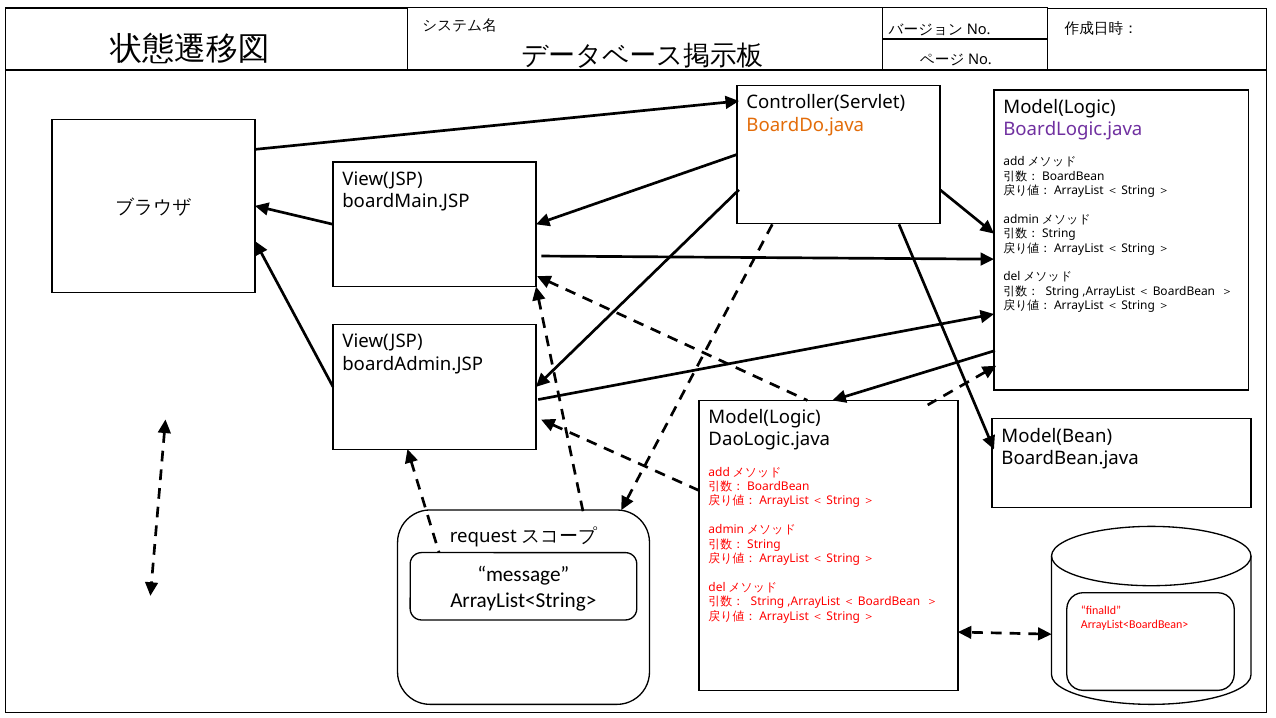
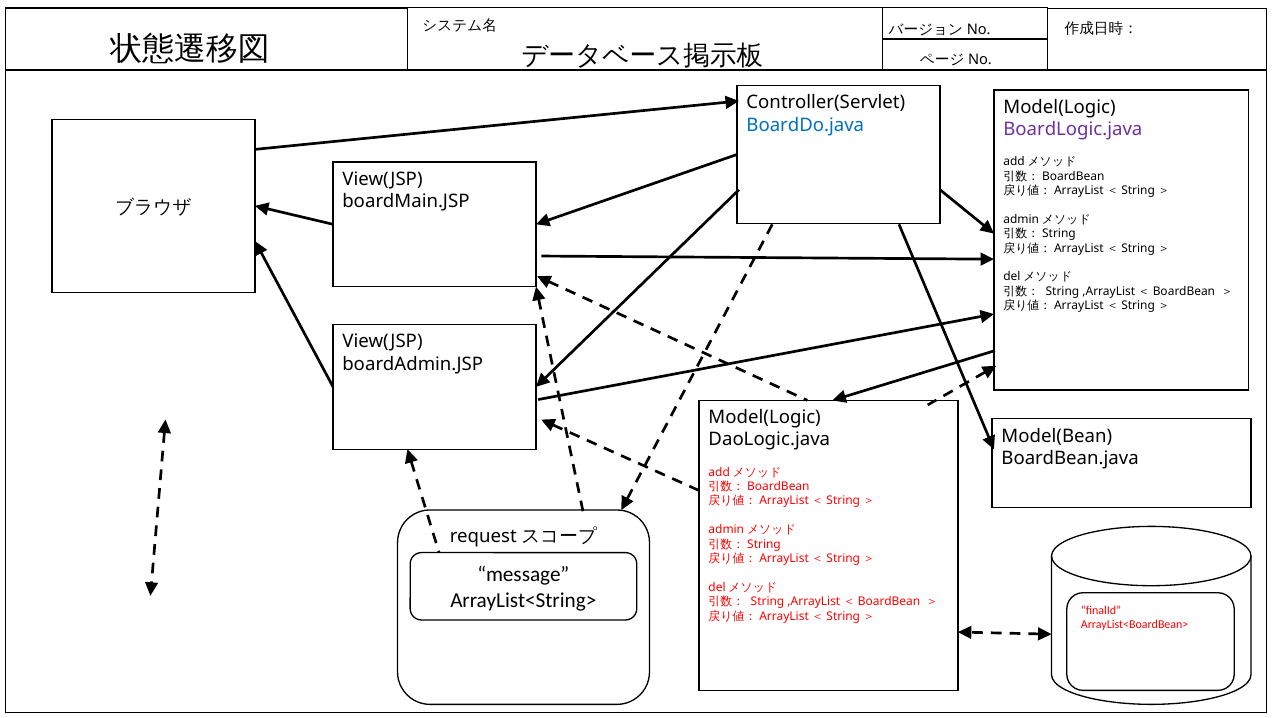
BoardDo.java colour: orange -> blue (805, 125)
